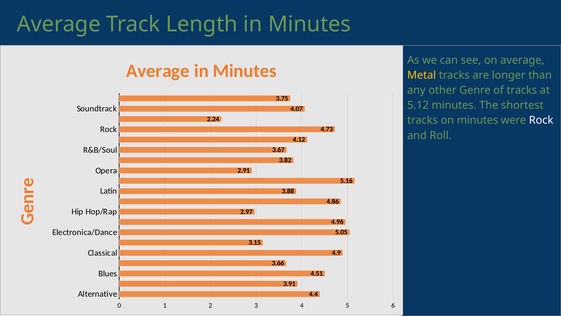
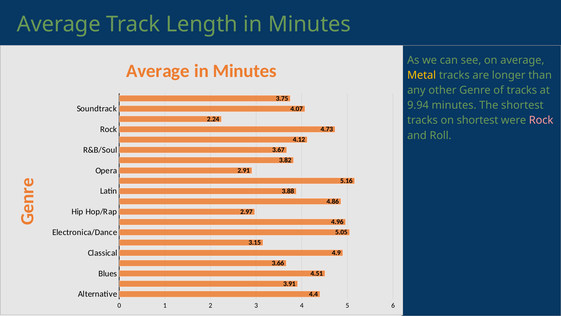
5.12: 5.12 -> 9.94 (418, 105)
on minutes: minutes -> shortest (478, 120)
Rock colour: white -> pink (541, 120)
